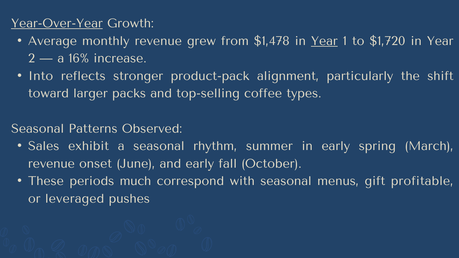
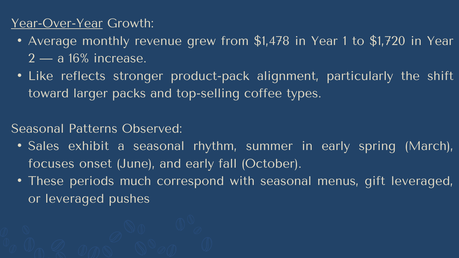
Year underline: present -> none (324, 41)
Into: Into -> Like (41, 76)
revenue: revenue -> focuses (51, 164)
gift profitable: profitable -> leveraged (422, 181)
